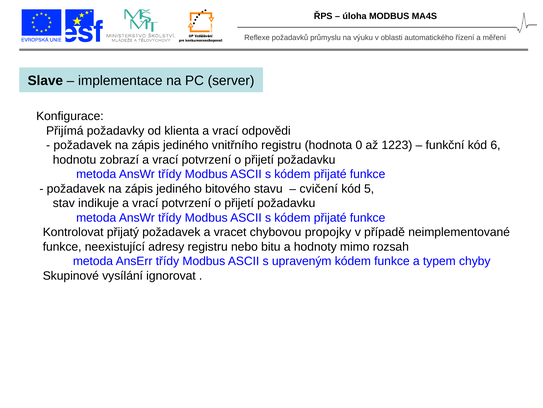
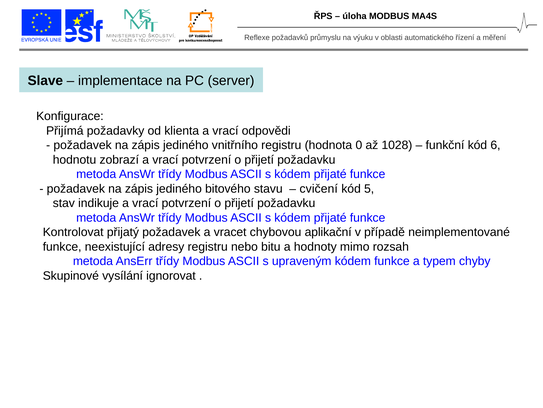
1223: 1223 -> 1028 (397, 145)
propojky: propojky -> aplikační (328, 232)
